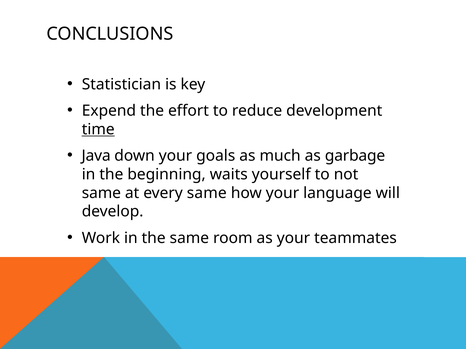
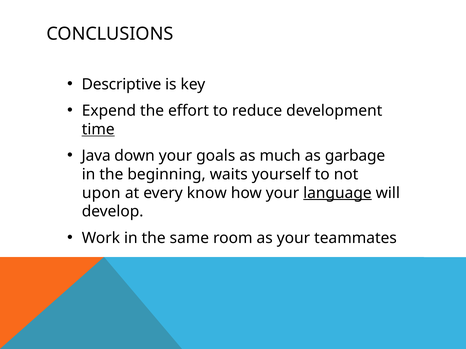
Statistician: Statistician -> Descriptive (121, 84)
same: same -> upon (101, 193)
every same: same -> know (207, 193)
language underline: none -> present (337, 193)
